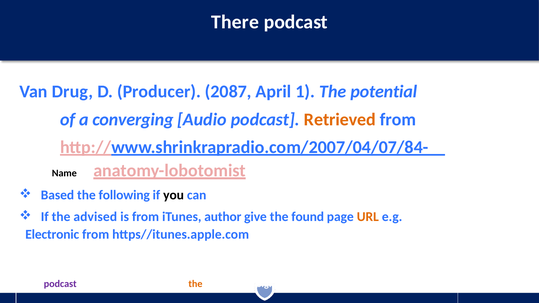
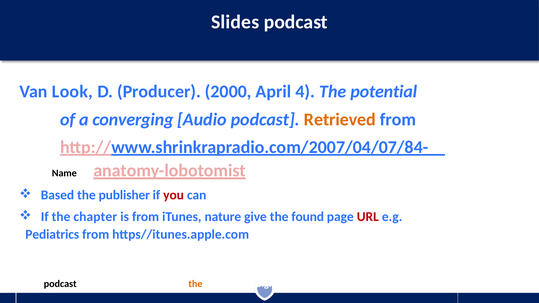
There: There -> Slides (235, 22)
Drug: Drug -> Look (72, 92)
2087: 2087 -> 2000 (228, 92)
1: 1 -> 4 (305, 92)
following: following -> publisher (124, 195)
you colour: black -> red (174, 195)
advised: advised -> chapter (95, 217)
author: author -> nature (223, 217)
URL colour: orange -> red (368, 217)
Electronic: Electronic -> Pediatrics (52, 235)
podcast colour: purple -> black (60, 284)
